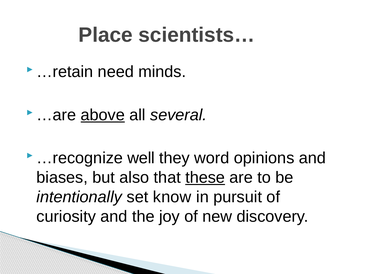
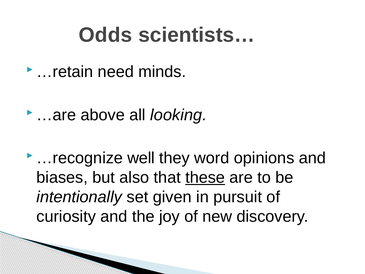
Place: Place -> Odds (105, 35)
above underline: present -> none (103, 115)
several: several -> looking (179, 115)
know: know -> given (172, 197)
